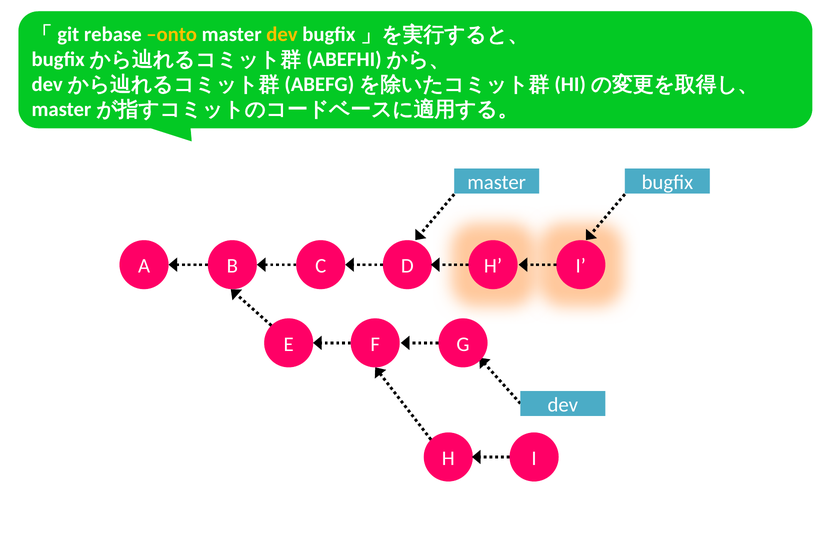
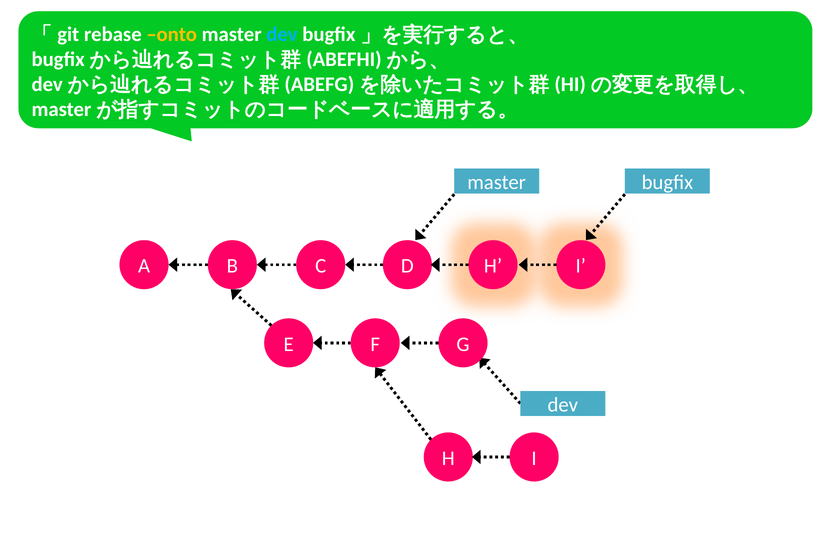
dev colour: yellow -> light blue (282, 34)
